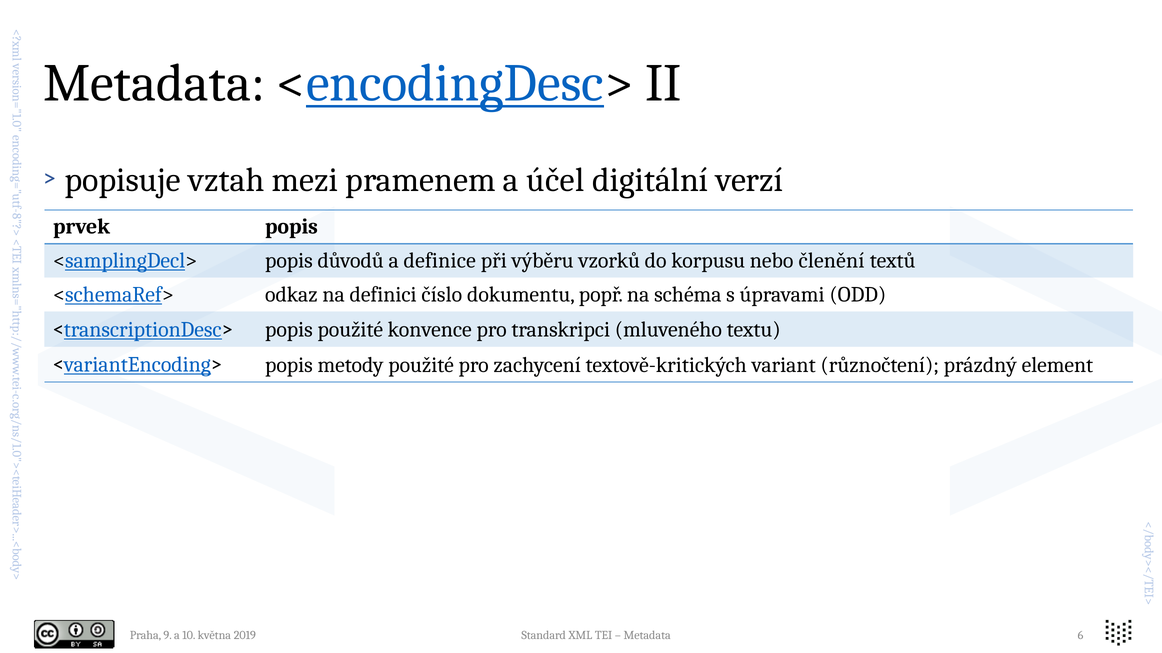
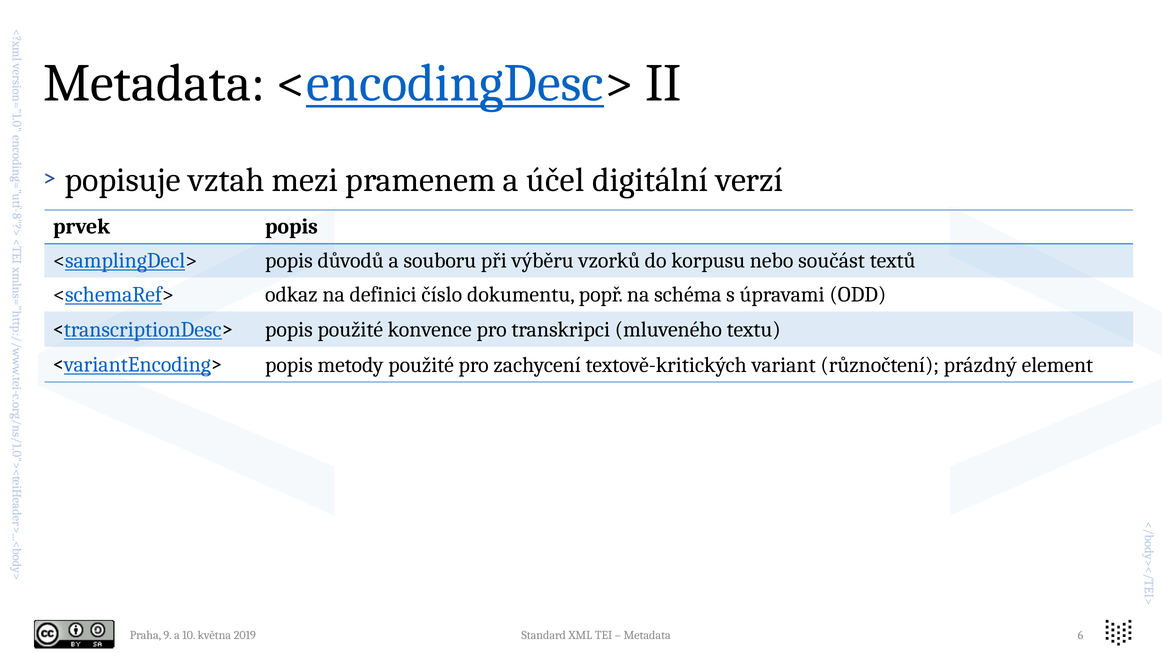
definice: definice -> souboru (440, 261)
členění: členění -> součást (832, 261)
